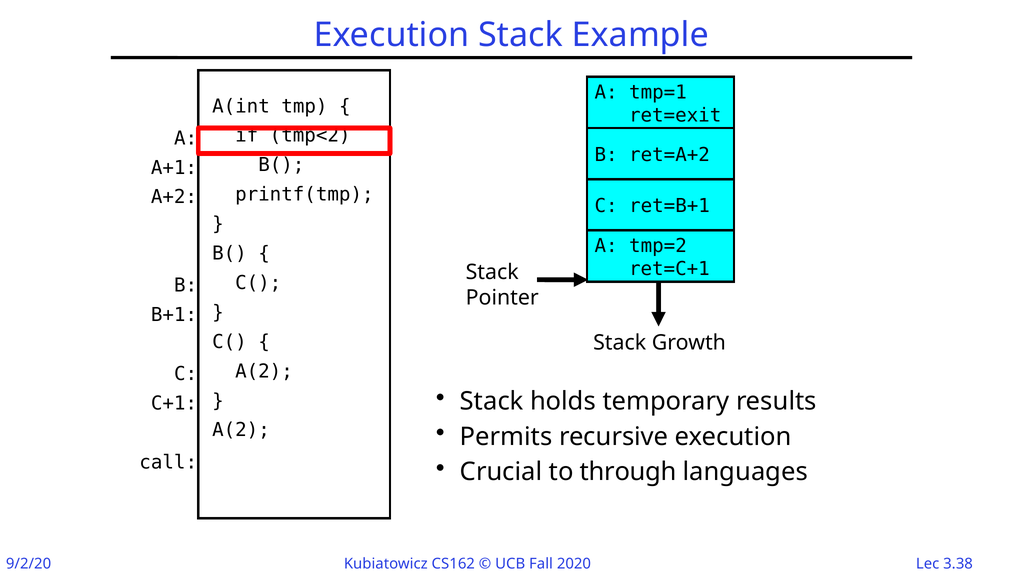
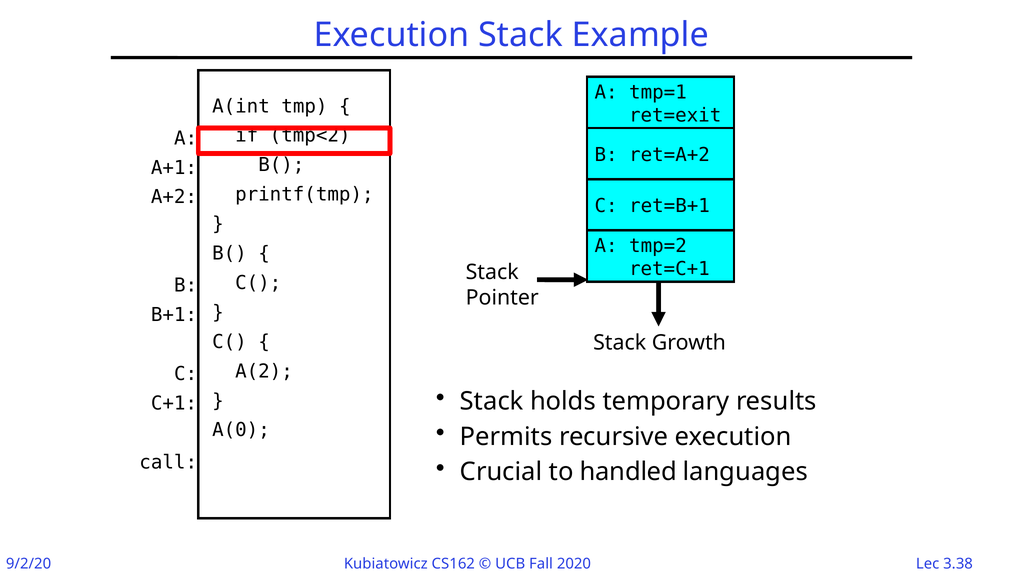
A(2: A(2 -> A(0 (241, 430)
through: through -> handled (628, 472)
